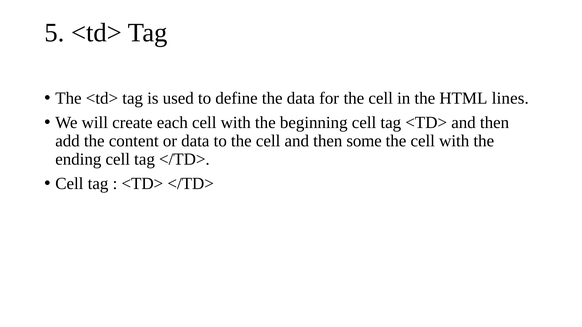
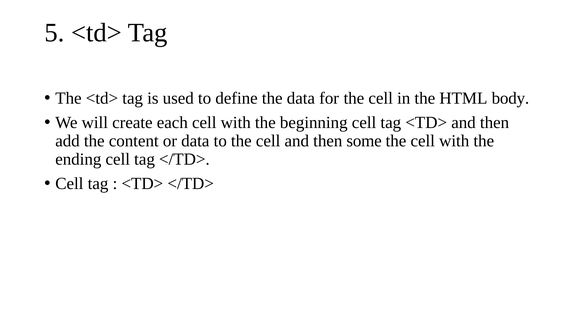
lines: lines -> body (510, 98)
